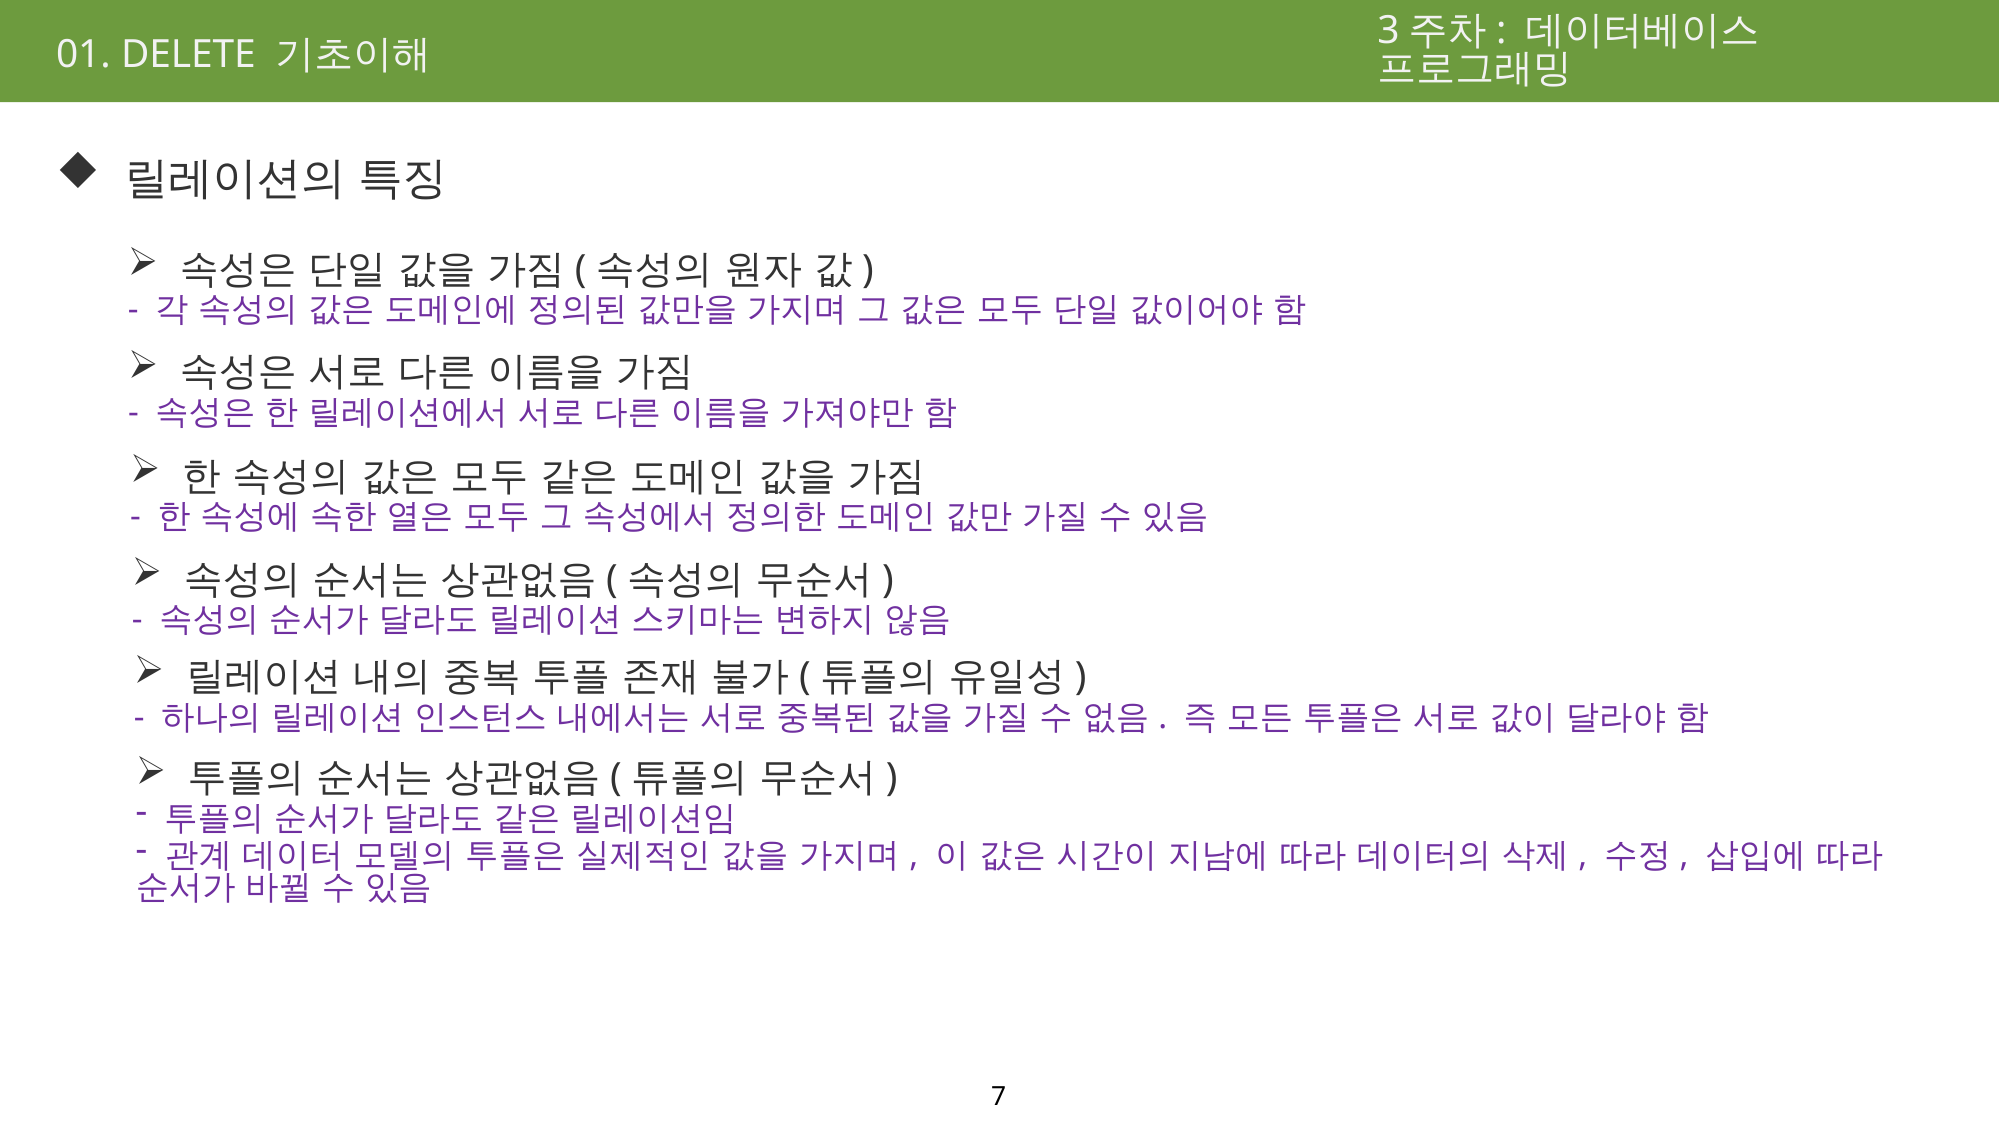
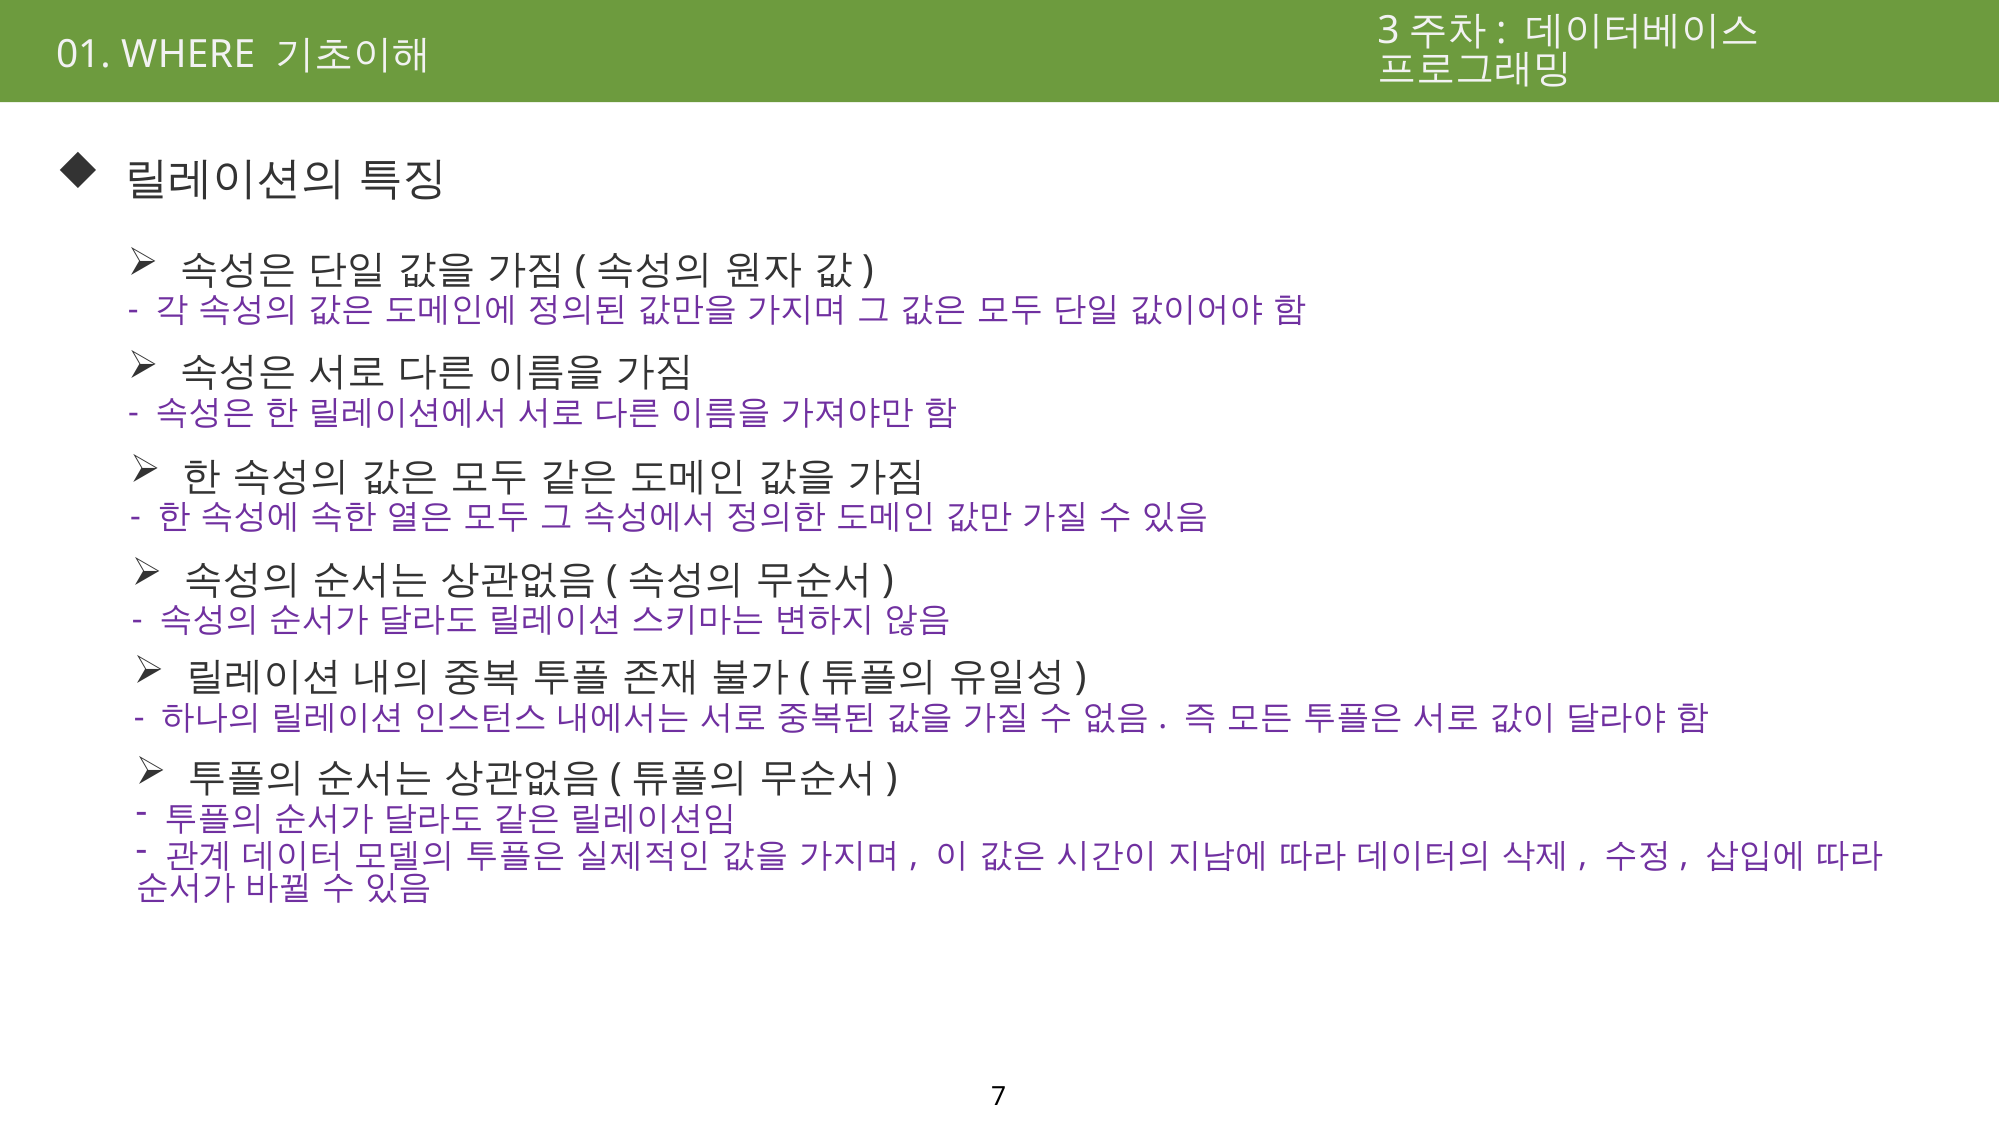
DELETE: DELETE -> WHERE (188, 54)
